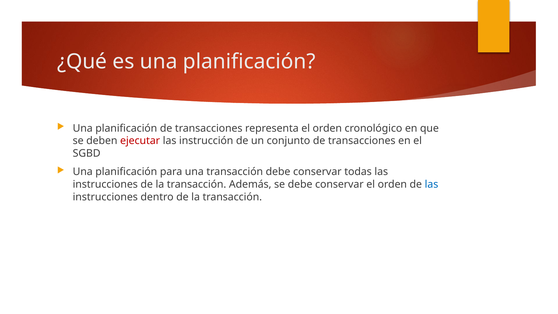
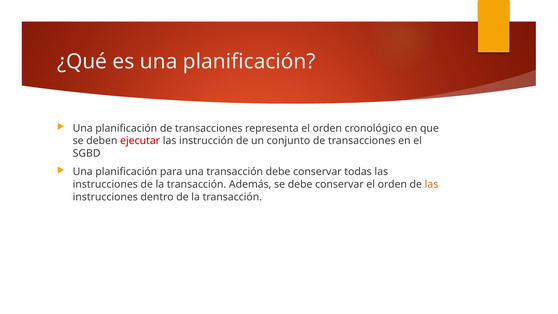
las colour: blue -> orange (431, 184)
